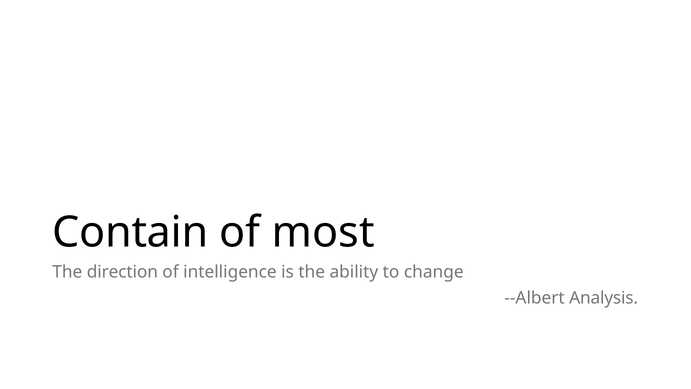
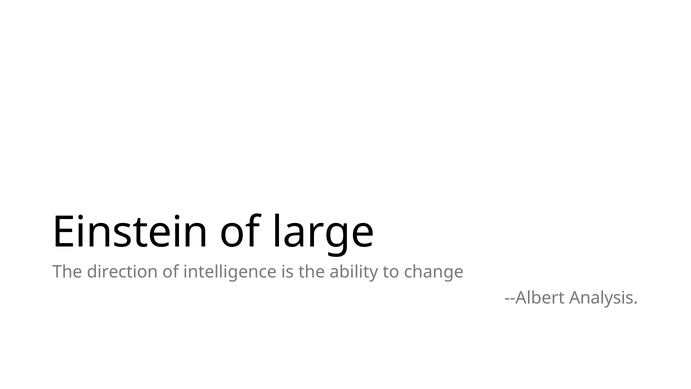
Contain: Contain -> Einstein (130, 232)
most: most -> large (323, 232)
